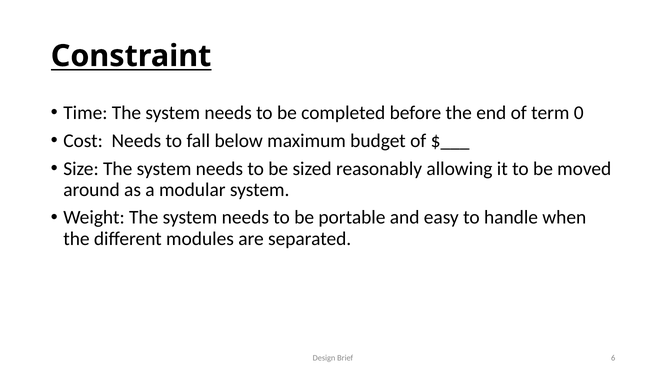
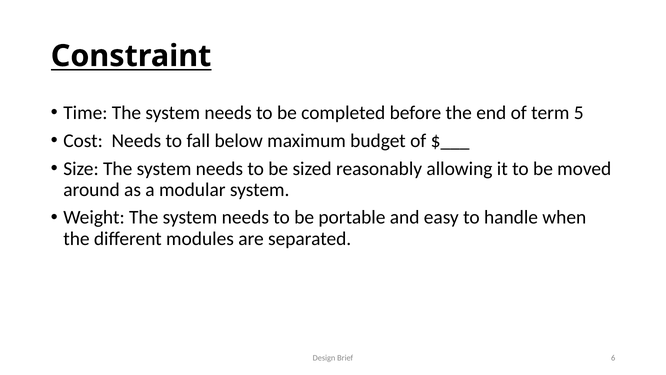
0: 0 -> 5 (579, 113)
